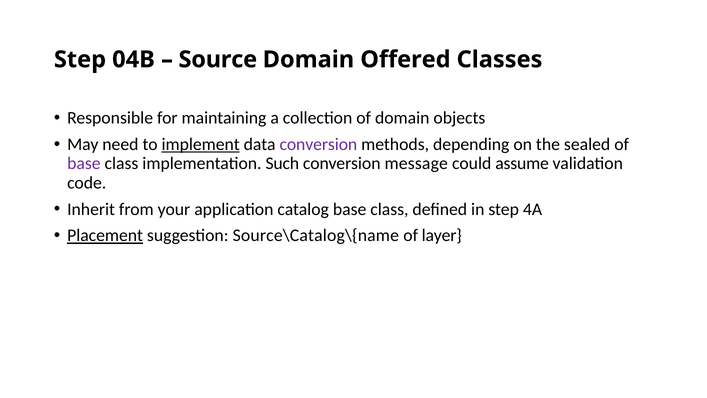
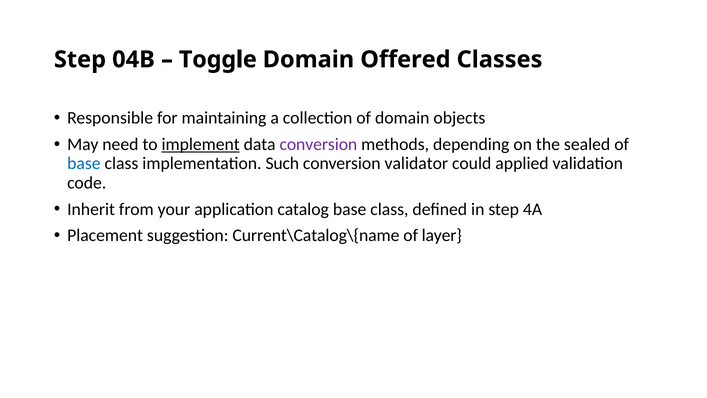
Source: Source -> Toggle (218, 59)
base colour: purple -> blue (84, 163)
message: message -> validator (416, 163)
assume: assume -> applied (522, 163)
Placement underline: present -> none (105, 235)
Source\Catalog\{name: Source\Catalog\{name -> Current\Catalog\{name (316, 235)
